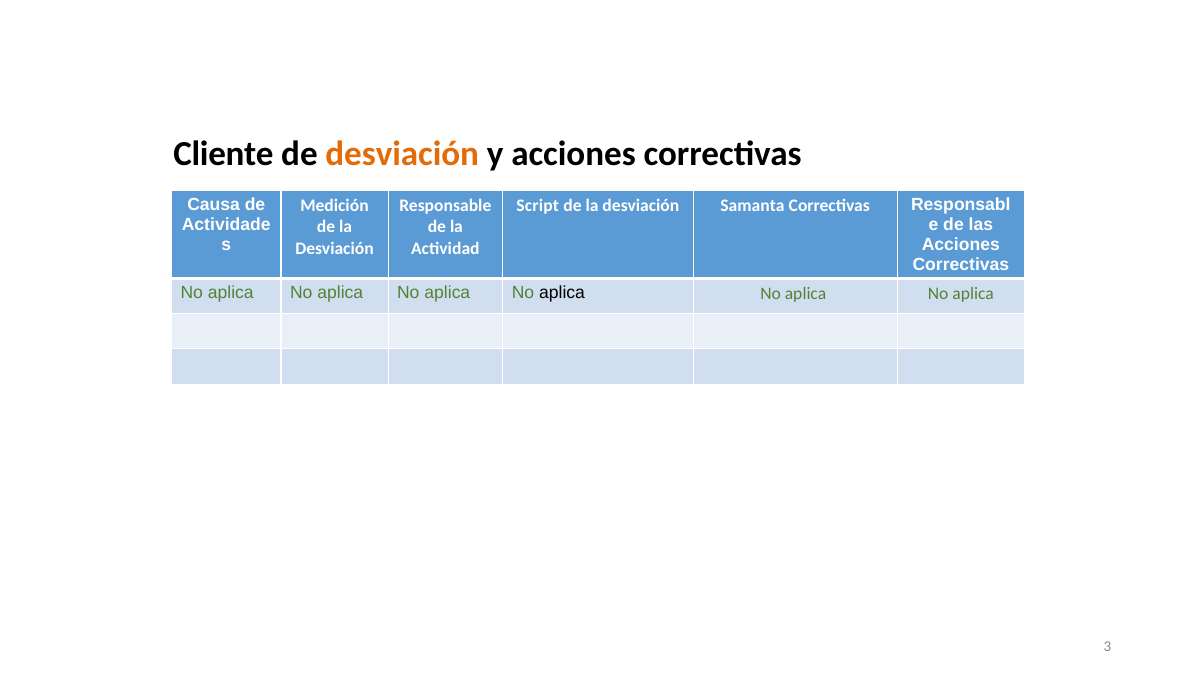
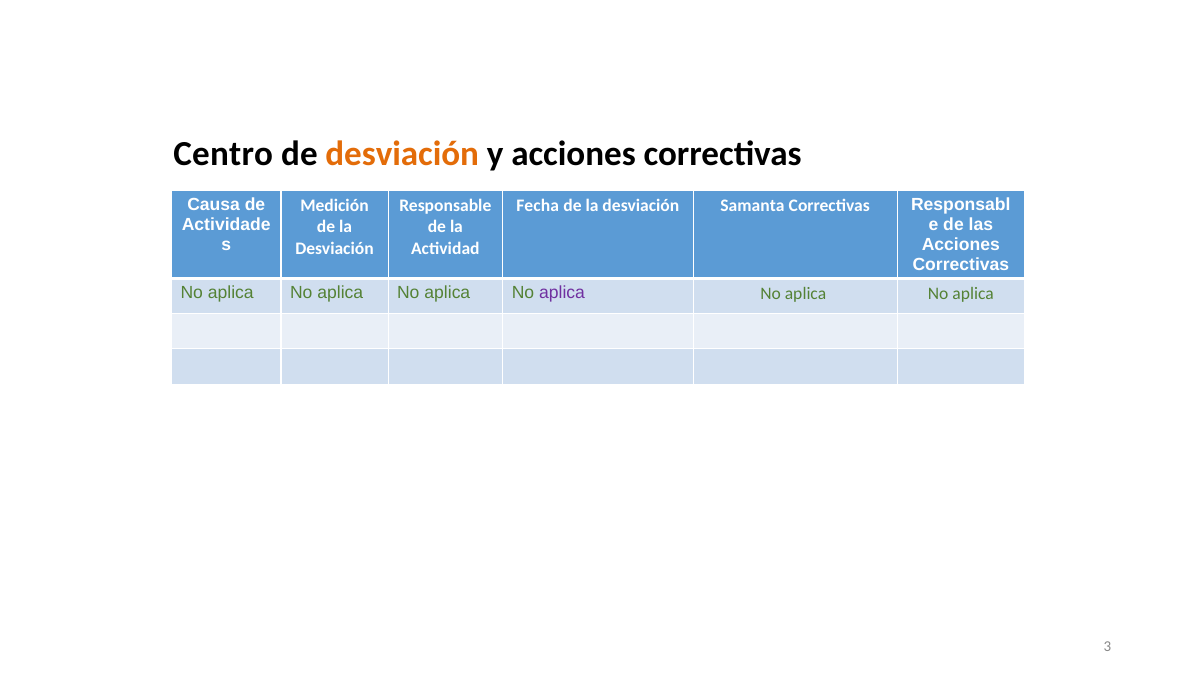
Cliente: Cliente -> Centro (223, 154)
Script: Script -> Fecha (538, 206)
aplica colour: black -> purple (562, 293)
